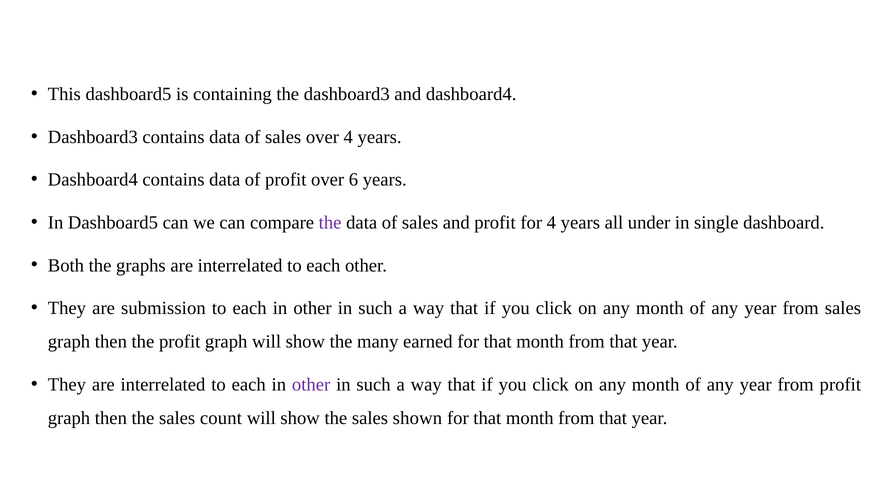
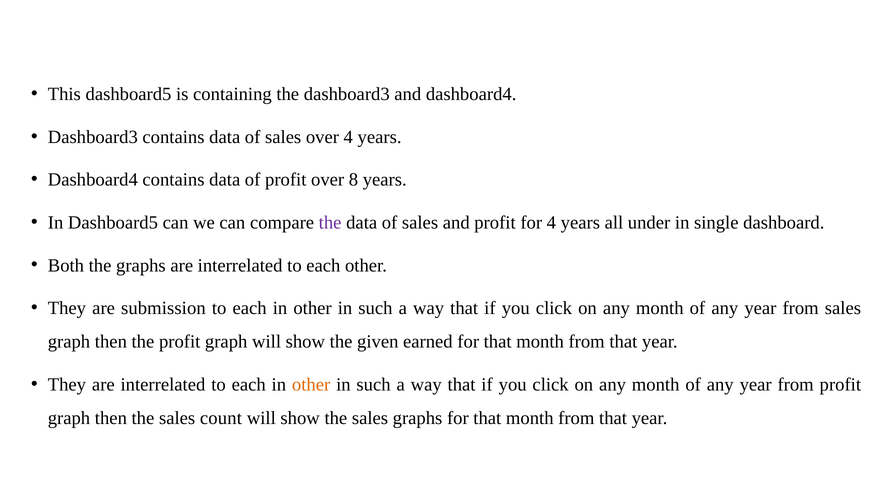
6: 6 -> 8 (353, 180)
many: many -> given (378, 342)
other colour: purple -> orange (311, 385)
sales shown: shown -> graphs (418, 418)
